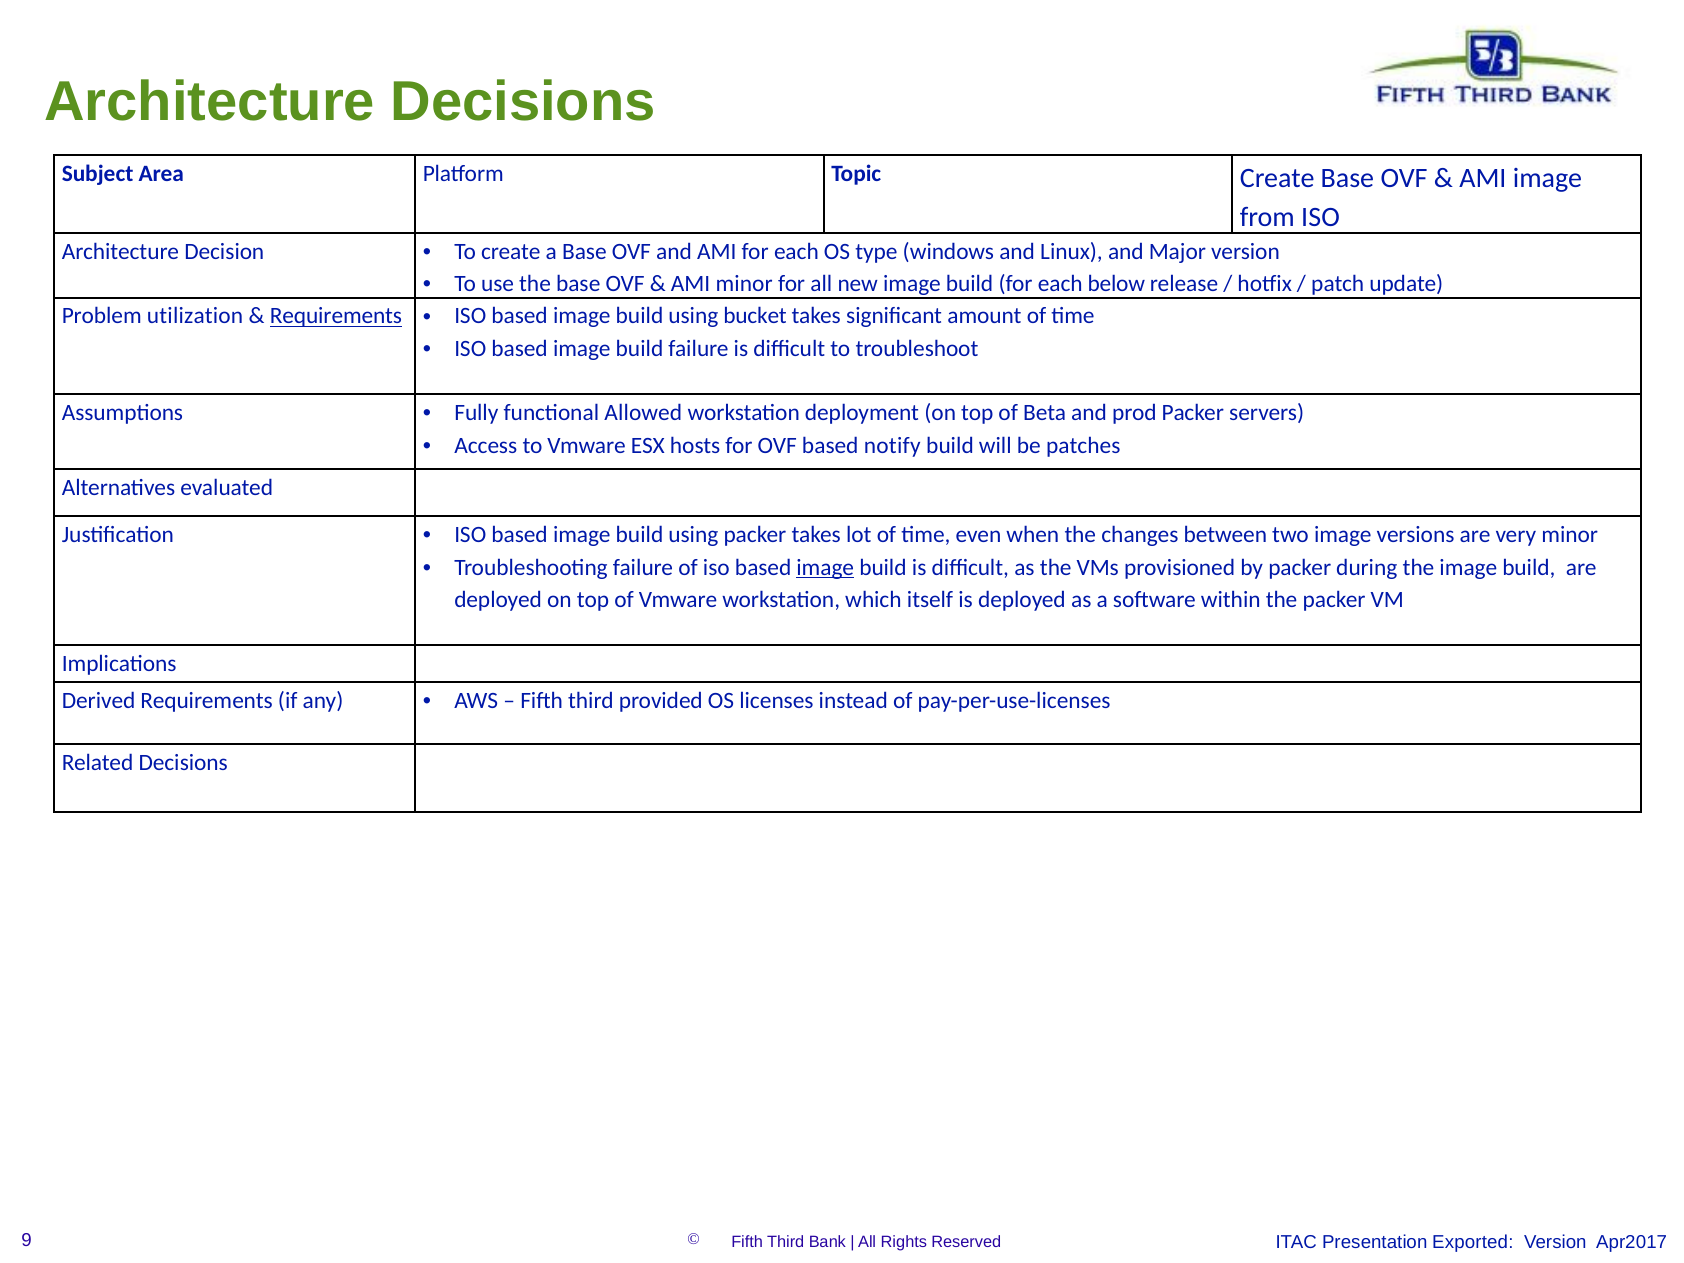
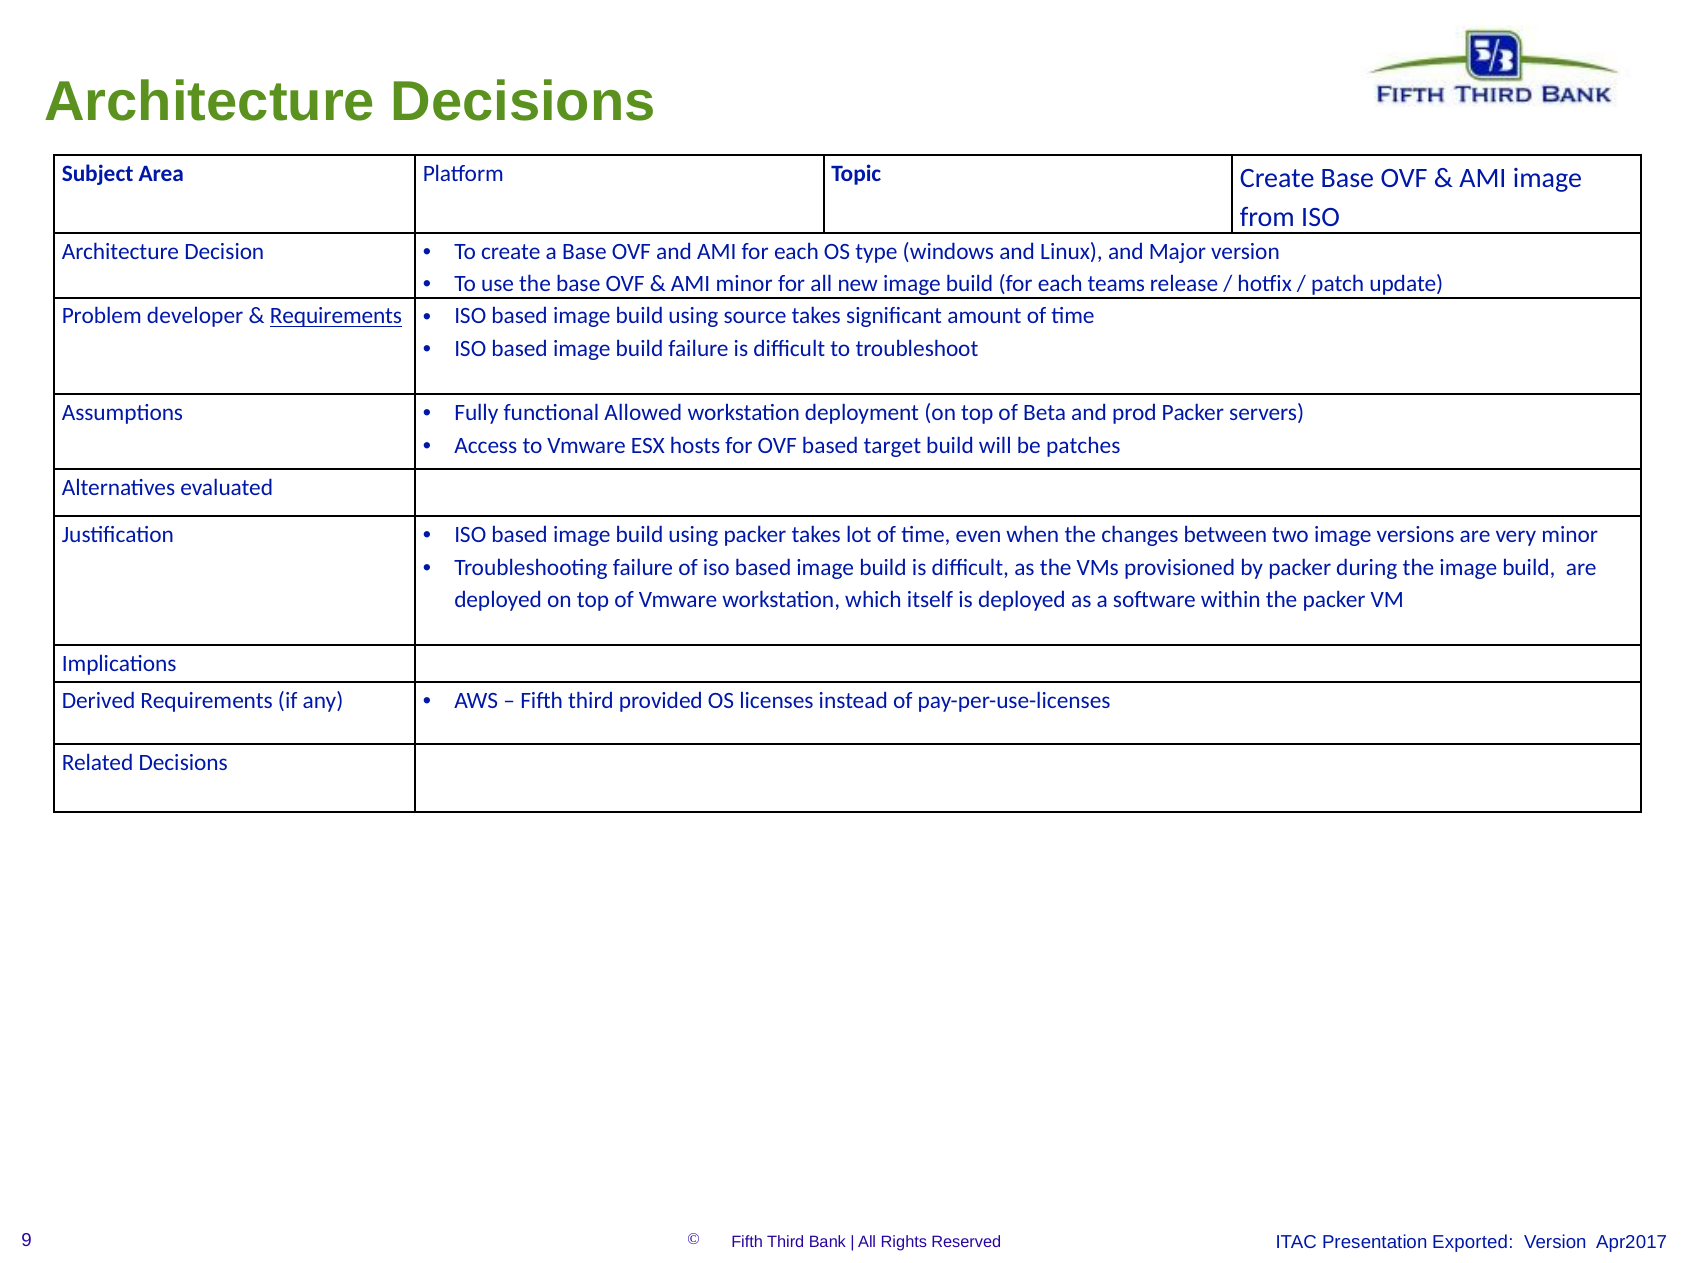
below: below -> teams (1116, 284)
utilization: utilization -> developer (195, 316)
bucket: bucket -> source (755, 316)
notify: notify -> target (892, 446)
image underline: present -> none (825, 567)
